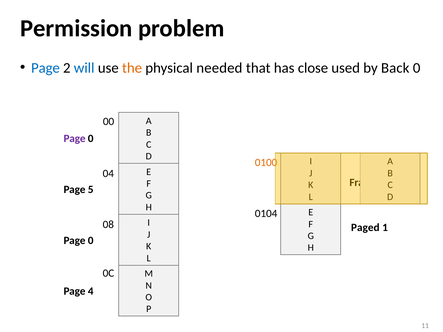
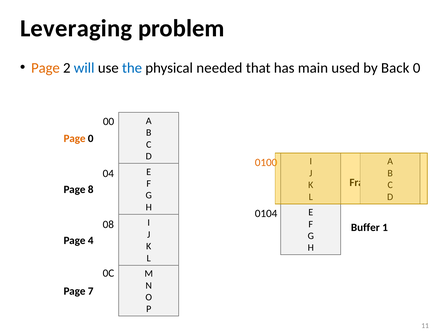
Permission: Permission -> Leveraging (76, 28)
Page colour: blue -> orange (45, 68)
the colour: orange -> blue (132, 68)
close: close -> main (313, 68)
Page colour: purple -> orange (75, 139)
5: 5 -> 8 (91, 190)
Paged: Paged -> Buffer (365, 228)
0: 0 -> 4 (91, 241)
4: 4 -> 7 (91, 292)
